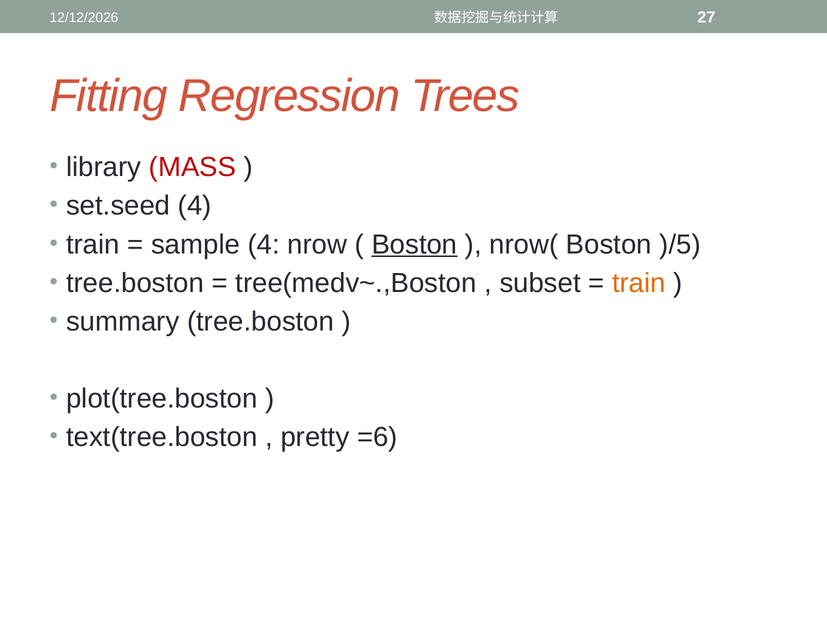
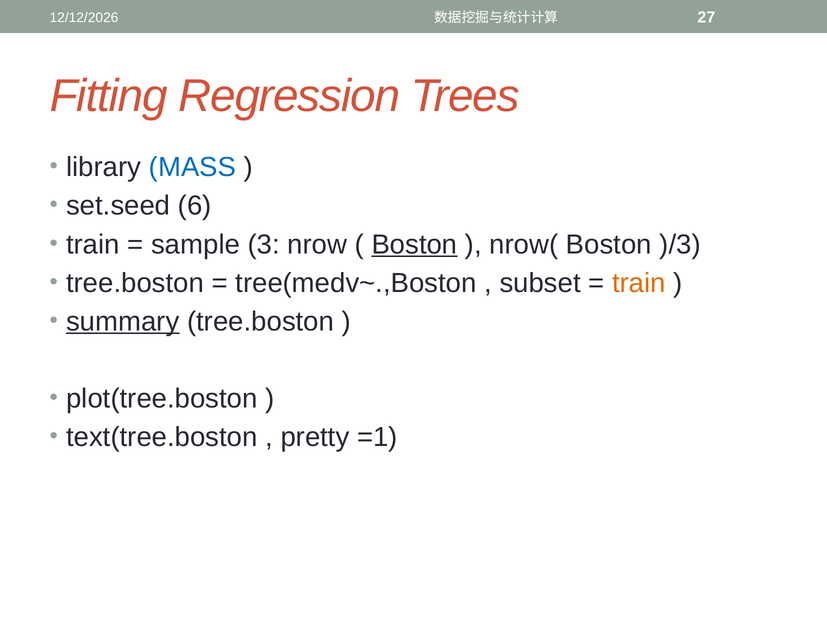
MASS colour: red -> blue (192, 167)
set.seed 4: 4 -> 6 (195, 206)
sample 4: 4 -> 3 (264, 245)
)/5: )/5 -> )/3 (680, 245)
summary underline: none -> present (123, 322)
=6: =6 -> =1 (377, 437)
